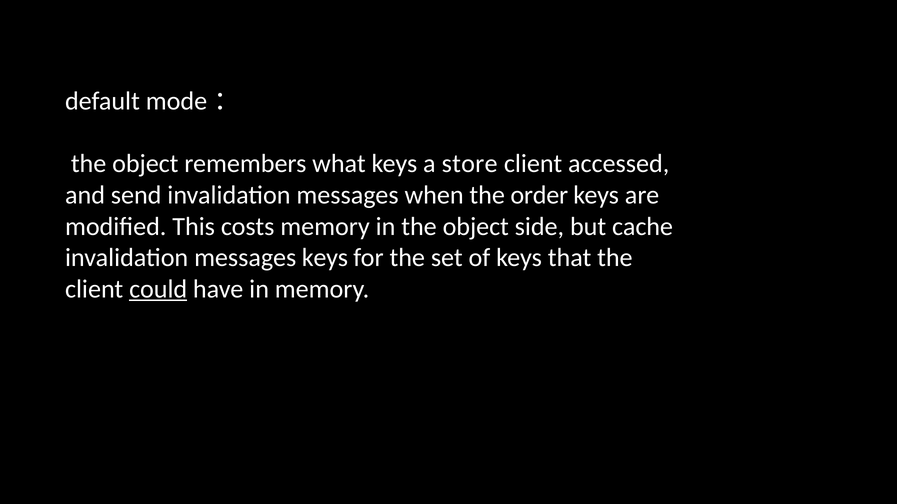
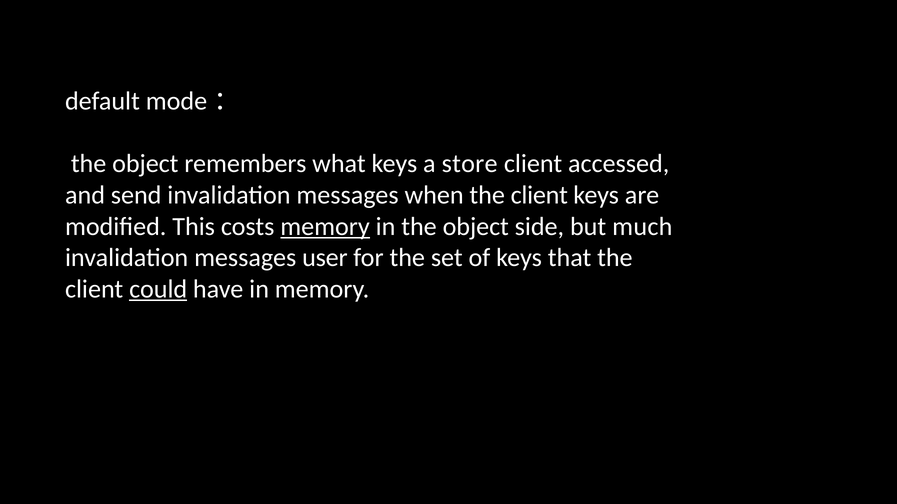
when the order: order -> client (539, 195)
memory underline: none -> present (325, 227)
cache: cache -> much (642, 227)
messages keys: keys -> user (325, 258)
